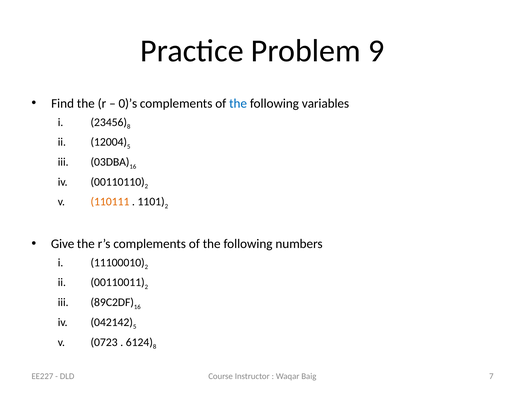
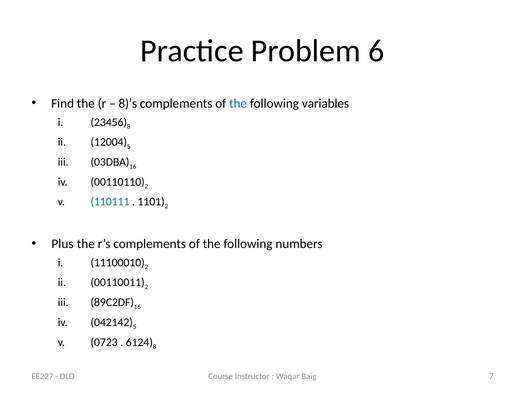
9: 9 -> 6 (376, 51)
0)’s: 0)’s -> 8)’s (128, 103)
110111 colour: orange -> blue (110, 202)
Give: Give -> Plus (63, 244)
